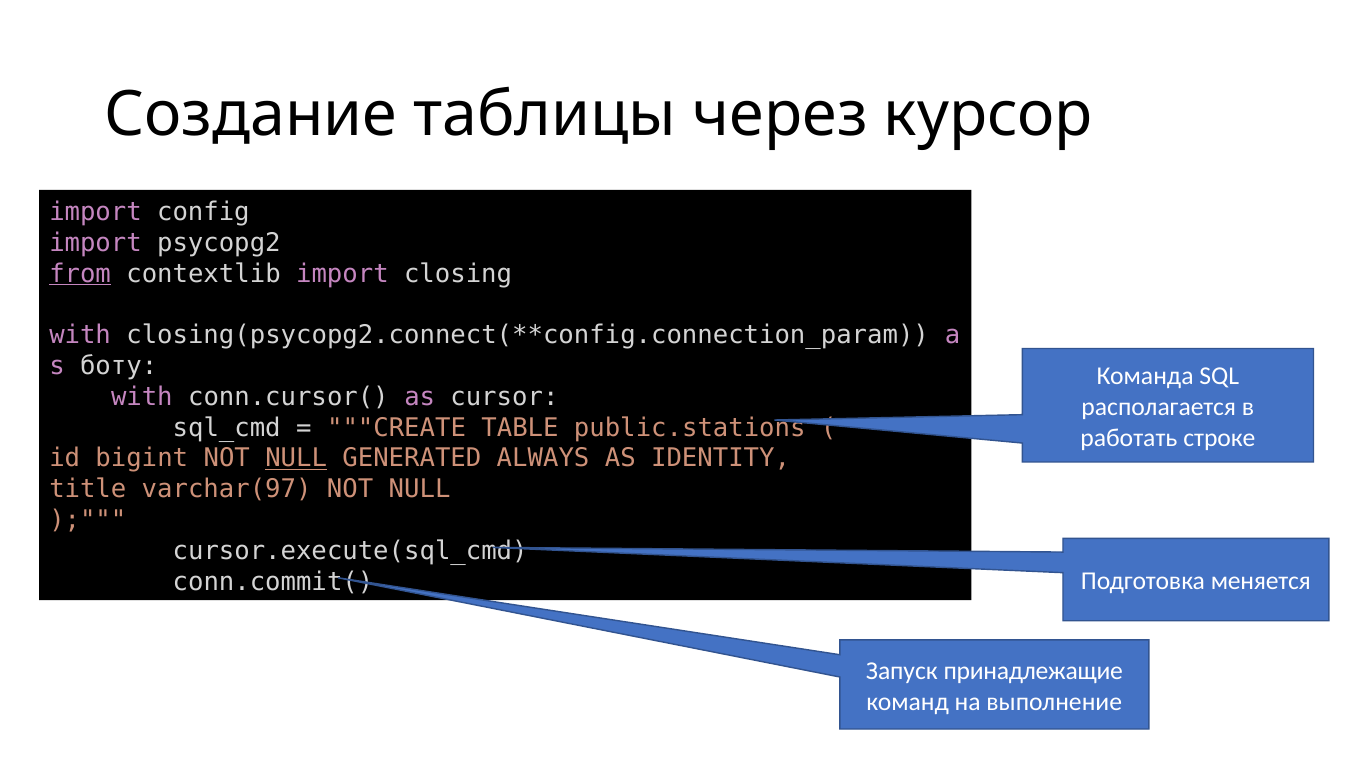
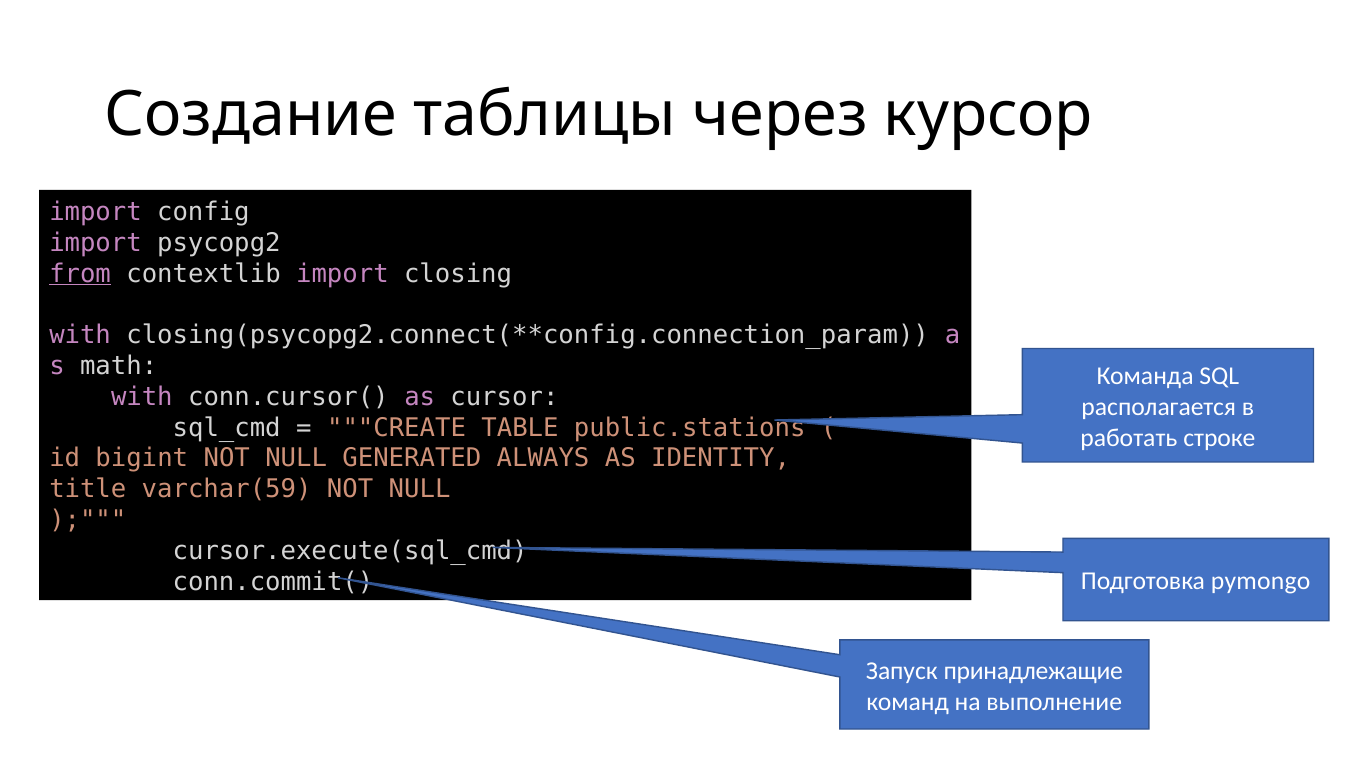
боту: боту -> math (119, 366)
NULL underline: present -> none (296, 458)
varchar(97: varchar(97 -> varchar(59 (227, 489)
меняется: меняется -> pymongo (1261, 581)
